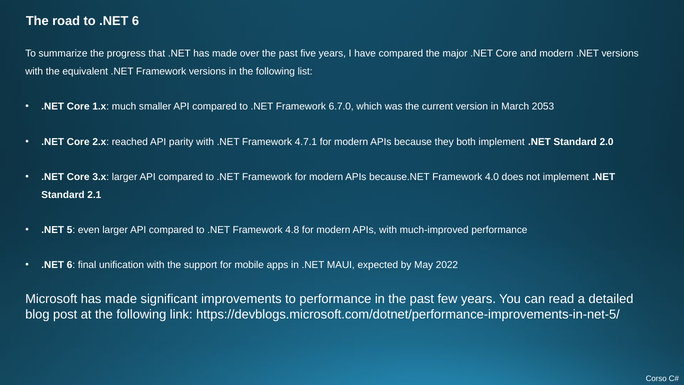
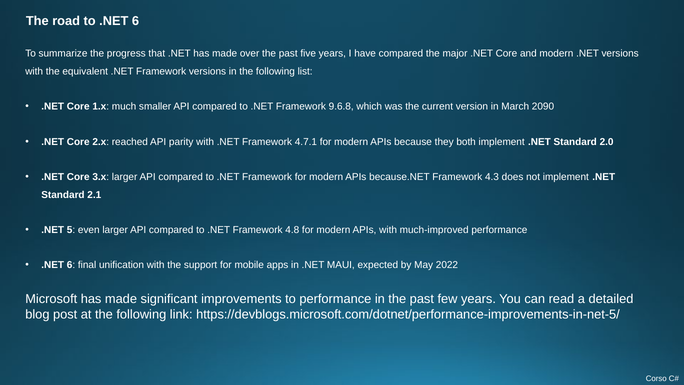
6.7.0: 6.7.0 -> 9.6.8 (341, 107)
2053: 2053 -> 2090 (543, 107)
4.0: 4.0 -> 4.3 (492, 177)
